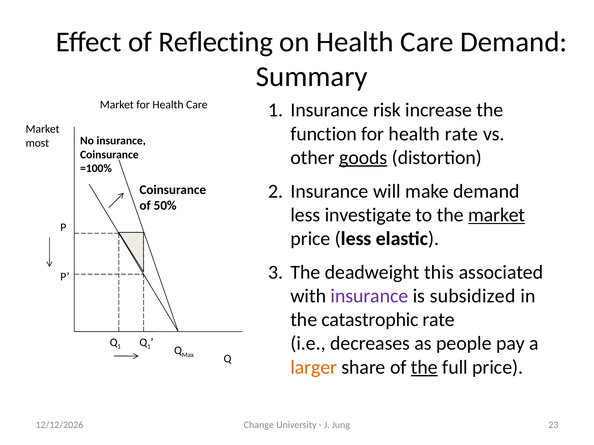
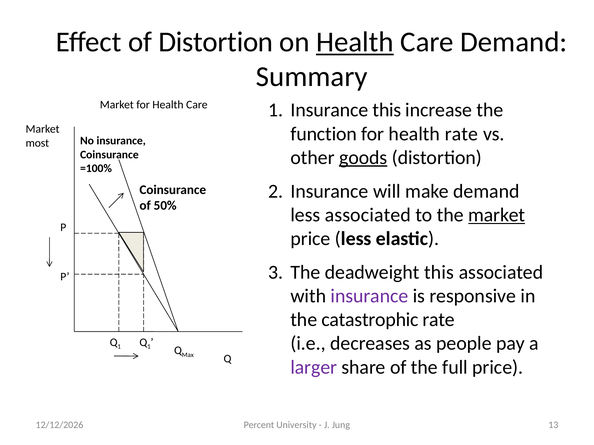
of Reflecting: Reflecting -> Distortion (216, 42)
Health underline: none -> present (355, 42)
Insurance risk: risk -> this (387, 110)
less investigate: investigate -> associated (368, 215)
subsidized: subsidized -> responsive (473, 296)
larger colour: orange -> purple (314, 368)
the underline: present -> none (424, 368)
Change: Change -> Percent (259, 425)
23: 23 -> 13 (553, 425)
